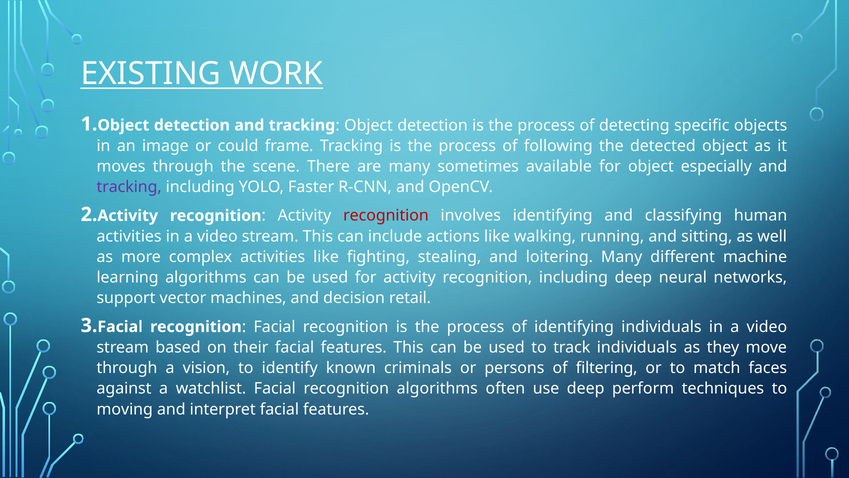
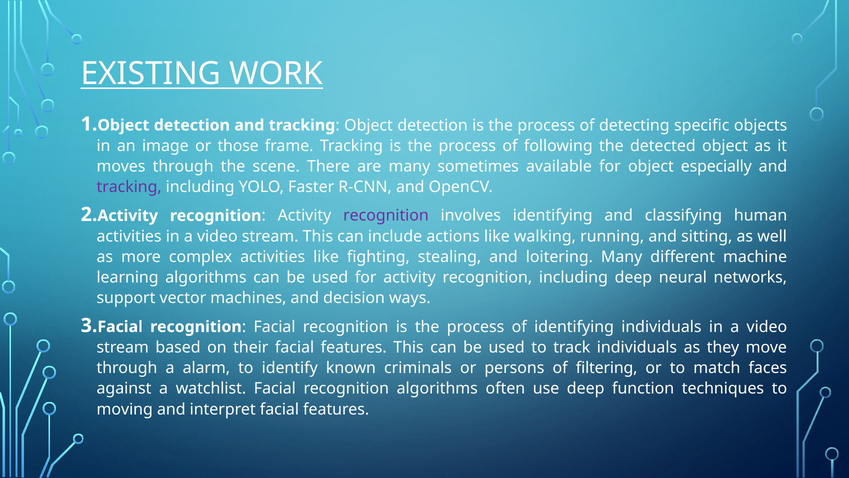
could: could -> those (238, 146)
recognition colour: red -> purple (386, 216)
retail: retail -> ways (410, 298)
vision: vision -> alarm (206, 368)
perform: perform -> function (643, 388)
